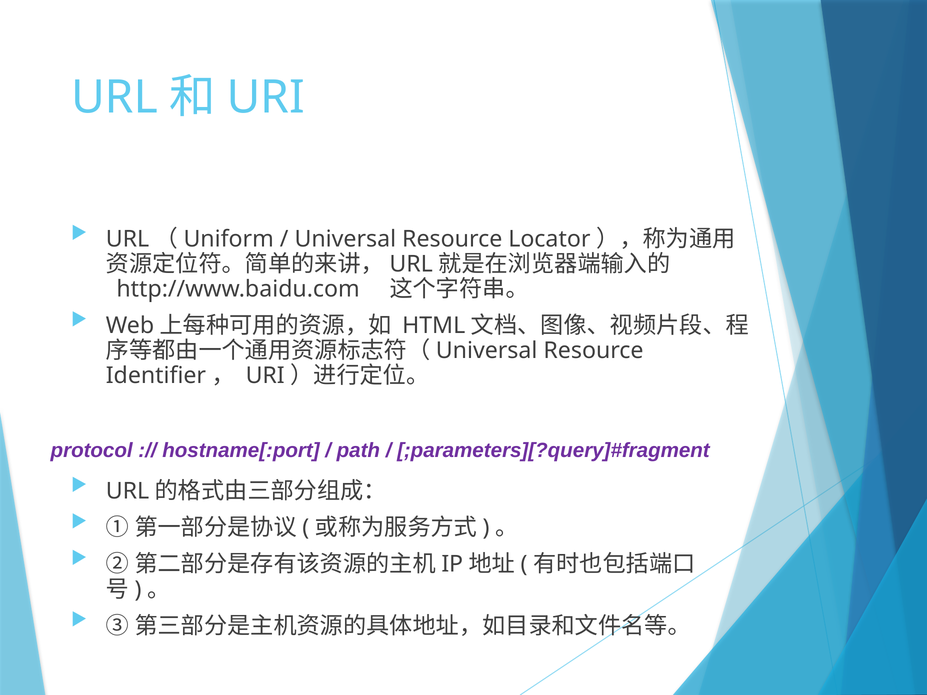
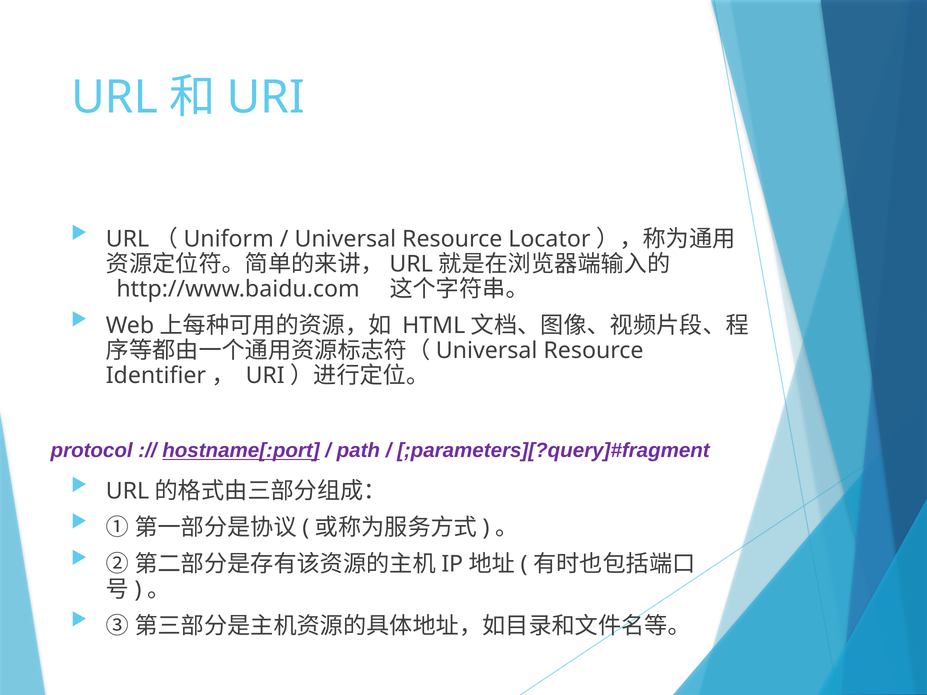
hostname[:port underline: none -> present (241, 451)
